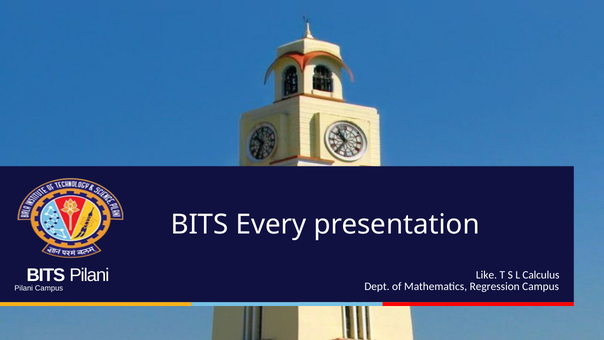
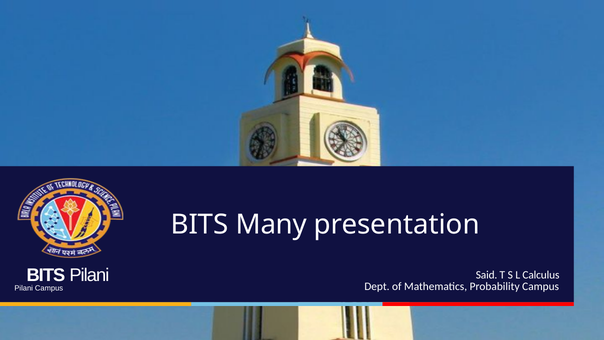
Every: Every -> Many (271, 224)
Like: Like -> Said (487, 275)
Regression: Regression -> Probability (495, 286)
